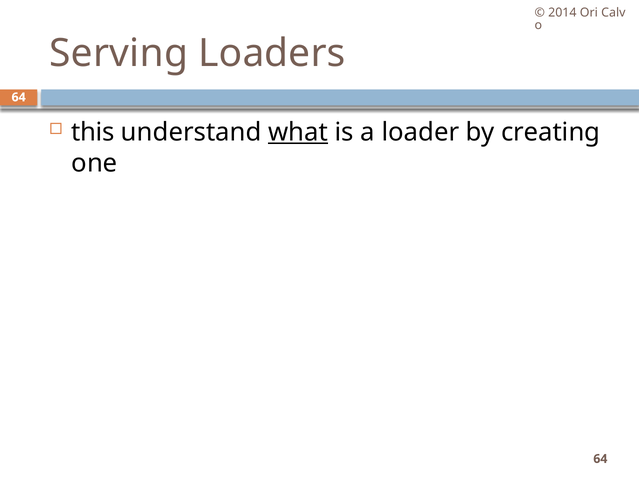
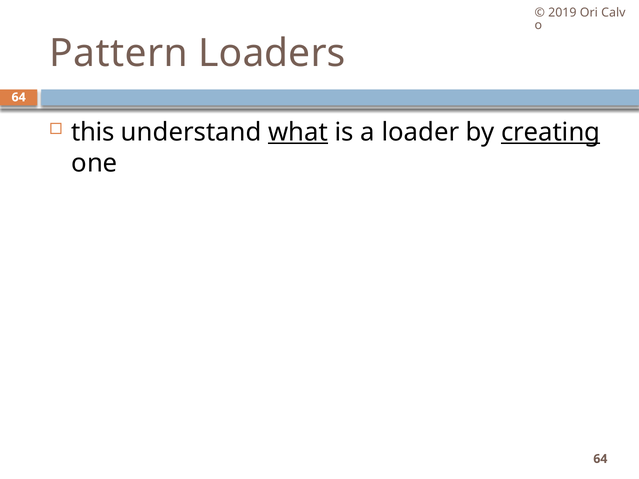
2014: 2014 -> 2019 (562, 13)
Serving: Serving -> Pattern (119, 53)
creating underline: none -> present (551, 132)
